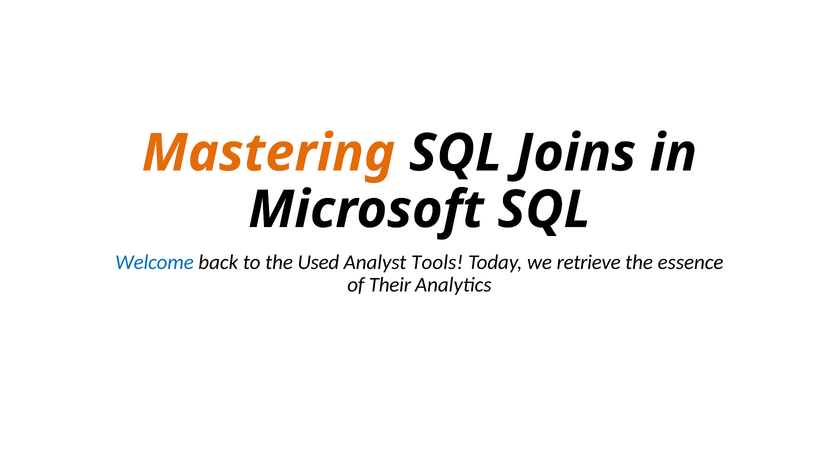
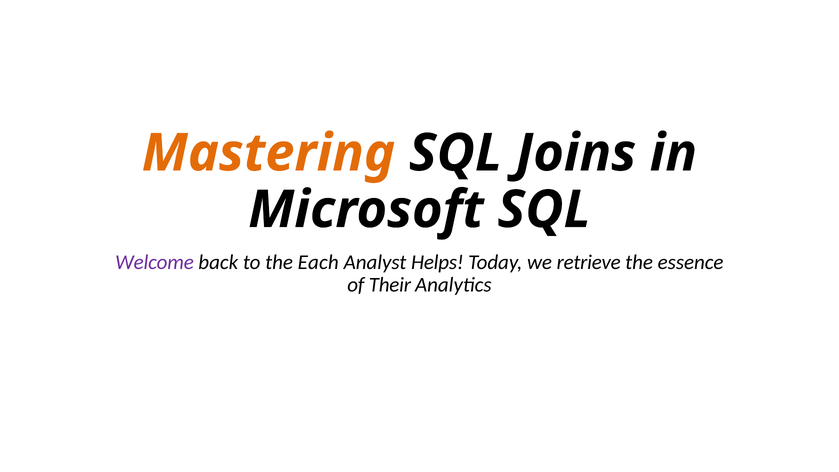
Welcome colour: blue -> purple (154, 262)
Used: Used -> Each (318, 262)
Tools: Tools -> Helps (437, 262)
